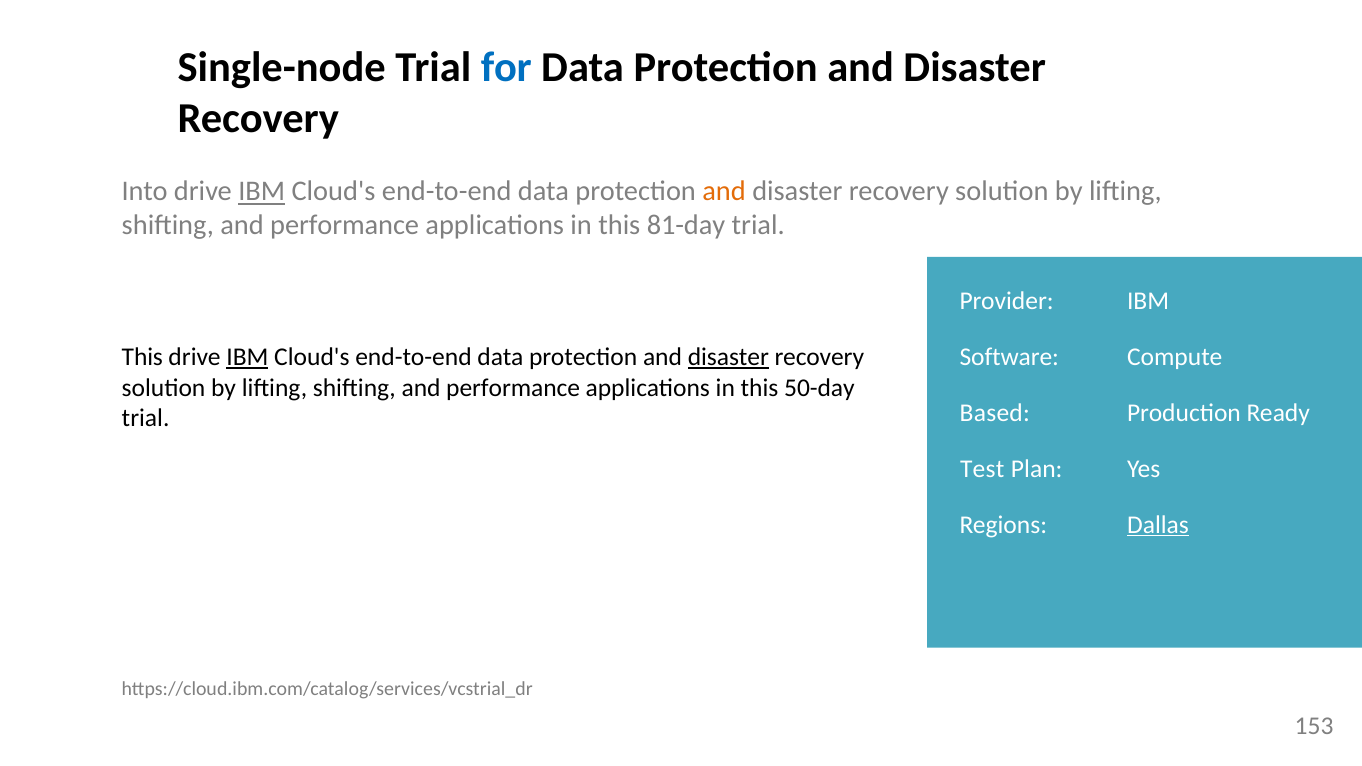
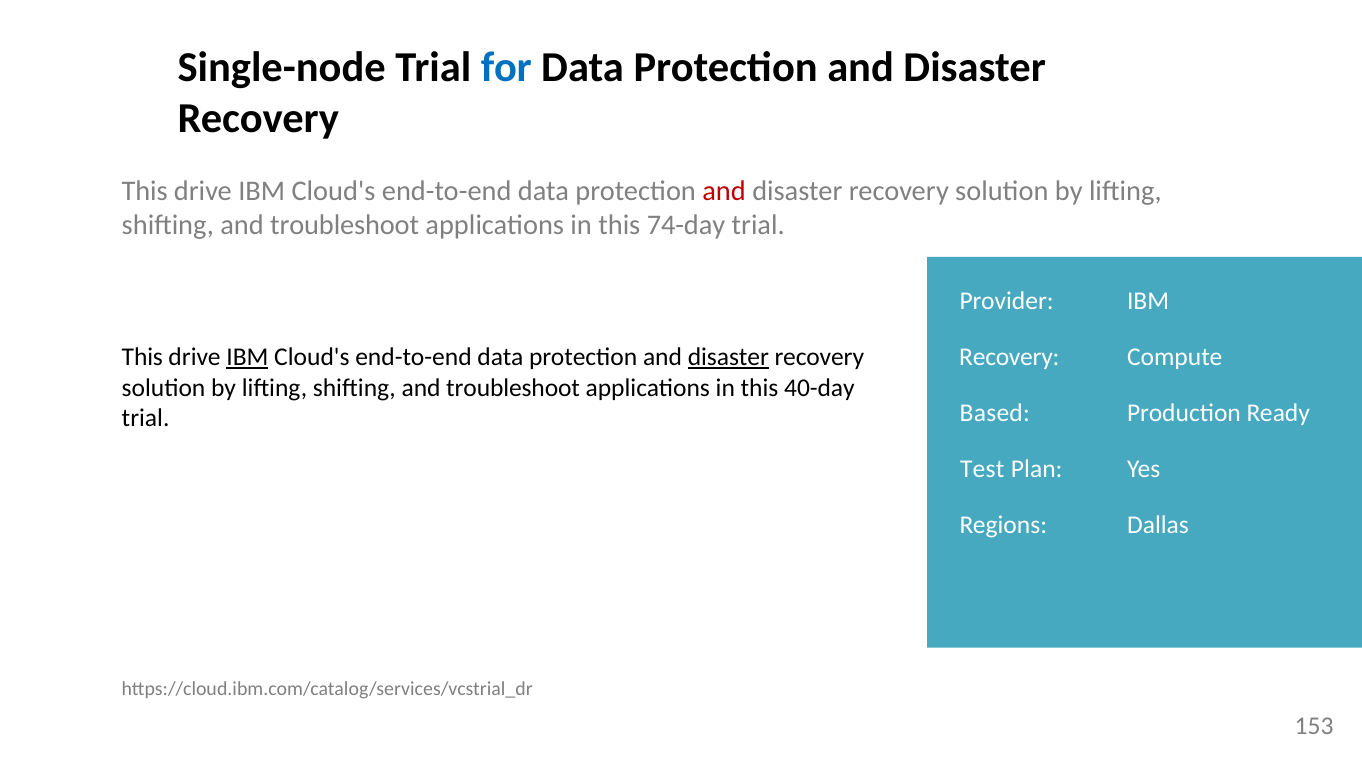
Into: Into -> This (145, 192)
IBM underline: present -> none (262, 192)
and colour: orange -> red (724, 192)
performance: performance -> troubleshoot (345, 226)
81-day: 81-day -> 74-day (686, 226)
Software: Software -> Recovery (1009, 357)
performance: performance -> troubleshoot (513, 388)
50-day: 50-day -> 40-day (819, 388)
Dallas underline: present -> none (1158, 525)
